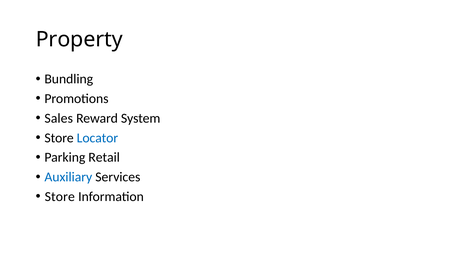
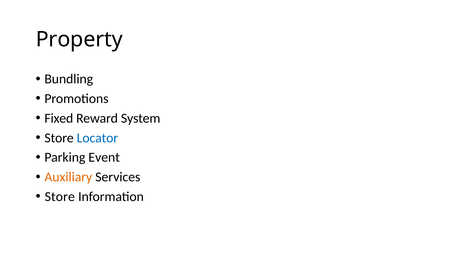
Sales: Sales -> Fixed (59, 118)
Retail: Retail -> Event (104, 158)
Auxiliary colour: blue -> orange (68, 177)
